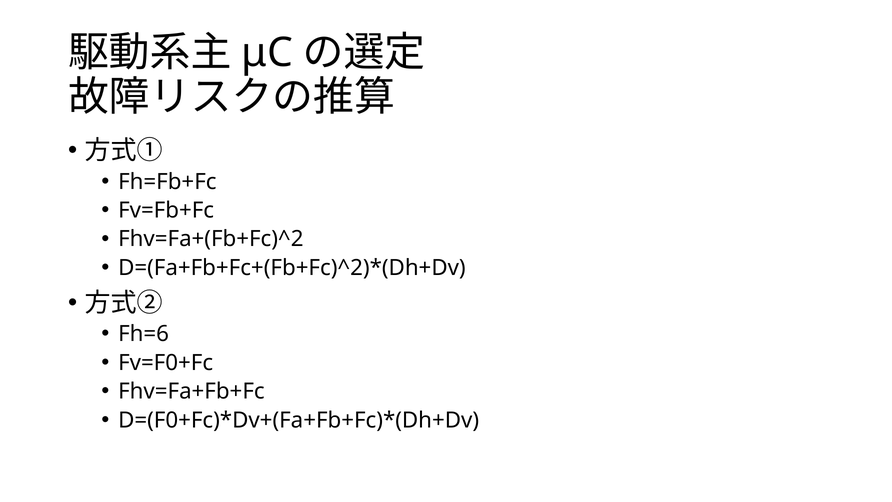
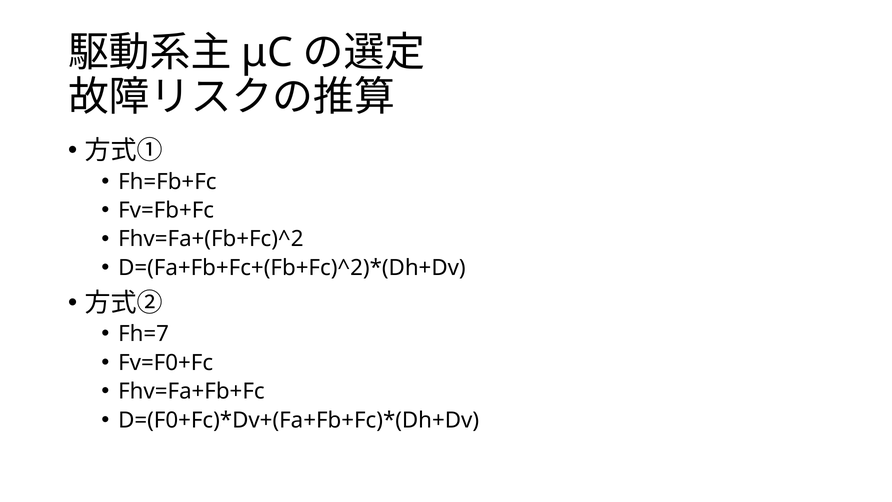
Fh=6: Fh=6 -> Fh=7 (144, 334)
